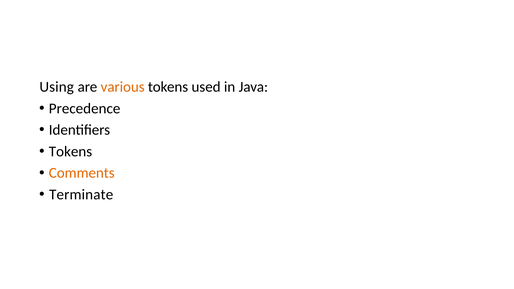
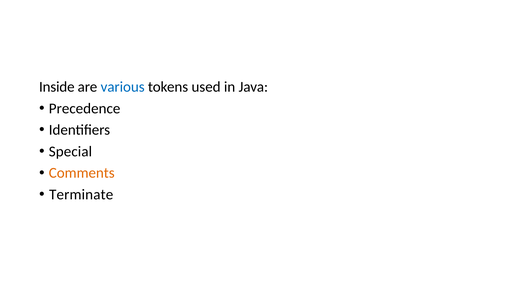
Using: Using -> Inside (57, 87)
various colour: orange -> blue (123, 87)
Tokens: Tokens -> Special (70, 152)
